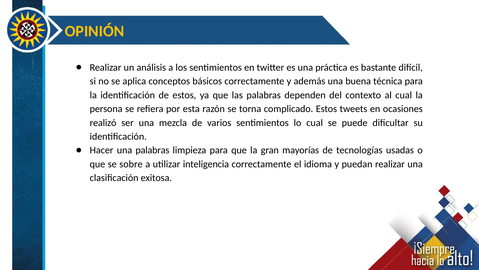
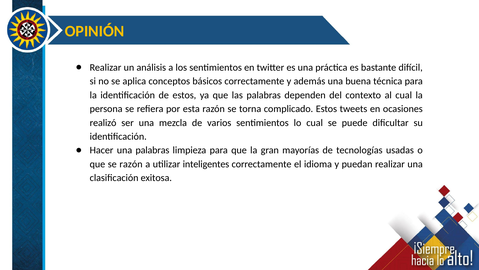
se sobre: sobre -> razón (131, 164)
inteligencia: inteligencia -> inteligentes (206, 164)
